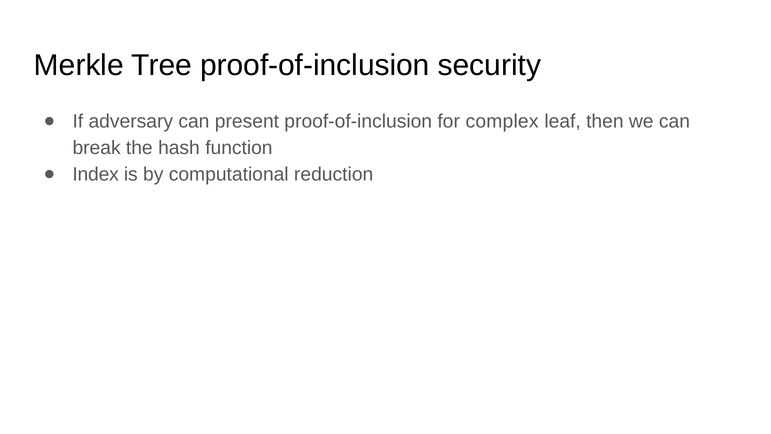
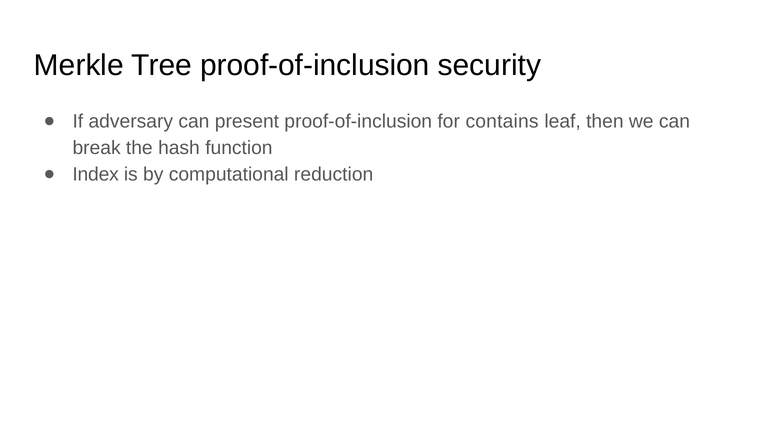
complex: complex -> contains (502, 121)
